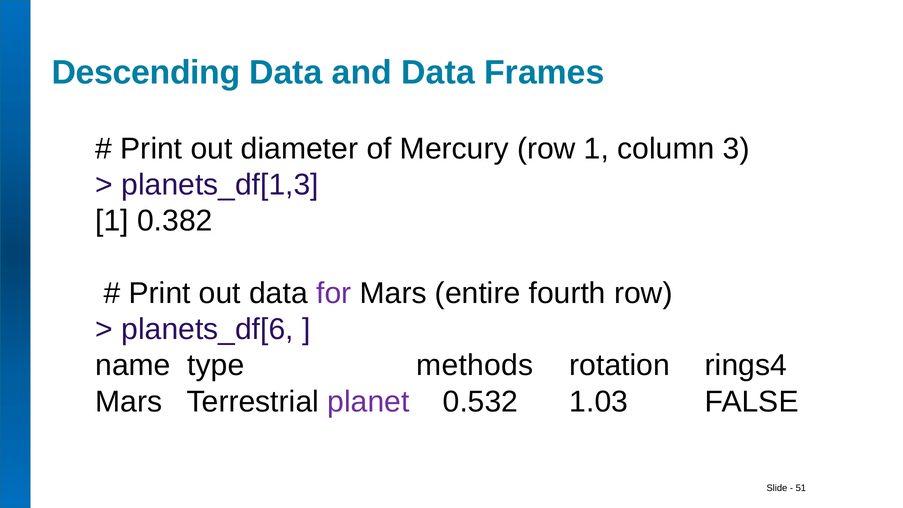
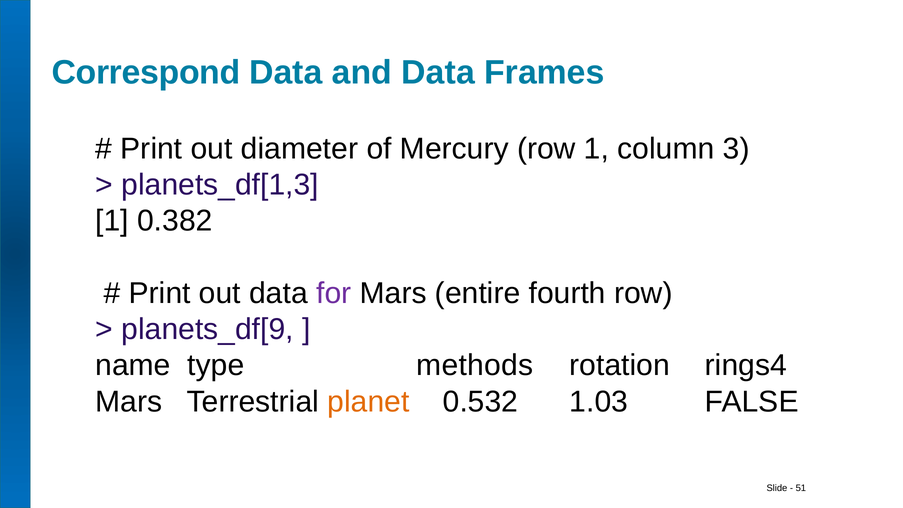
Descending: Descending -> Correspond (146, 72)
planets_df[6: planets_df[6 -> planets_df[9 (208, 329)
planet colour: purple -> orange (368, 402)
